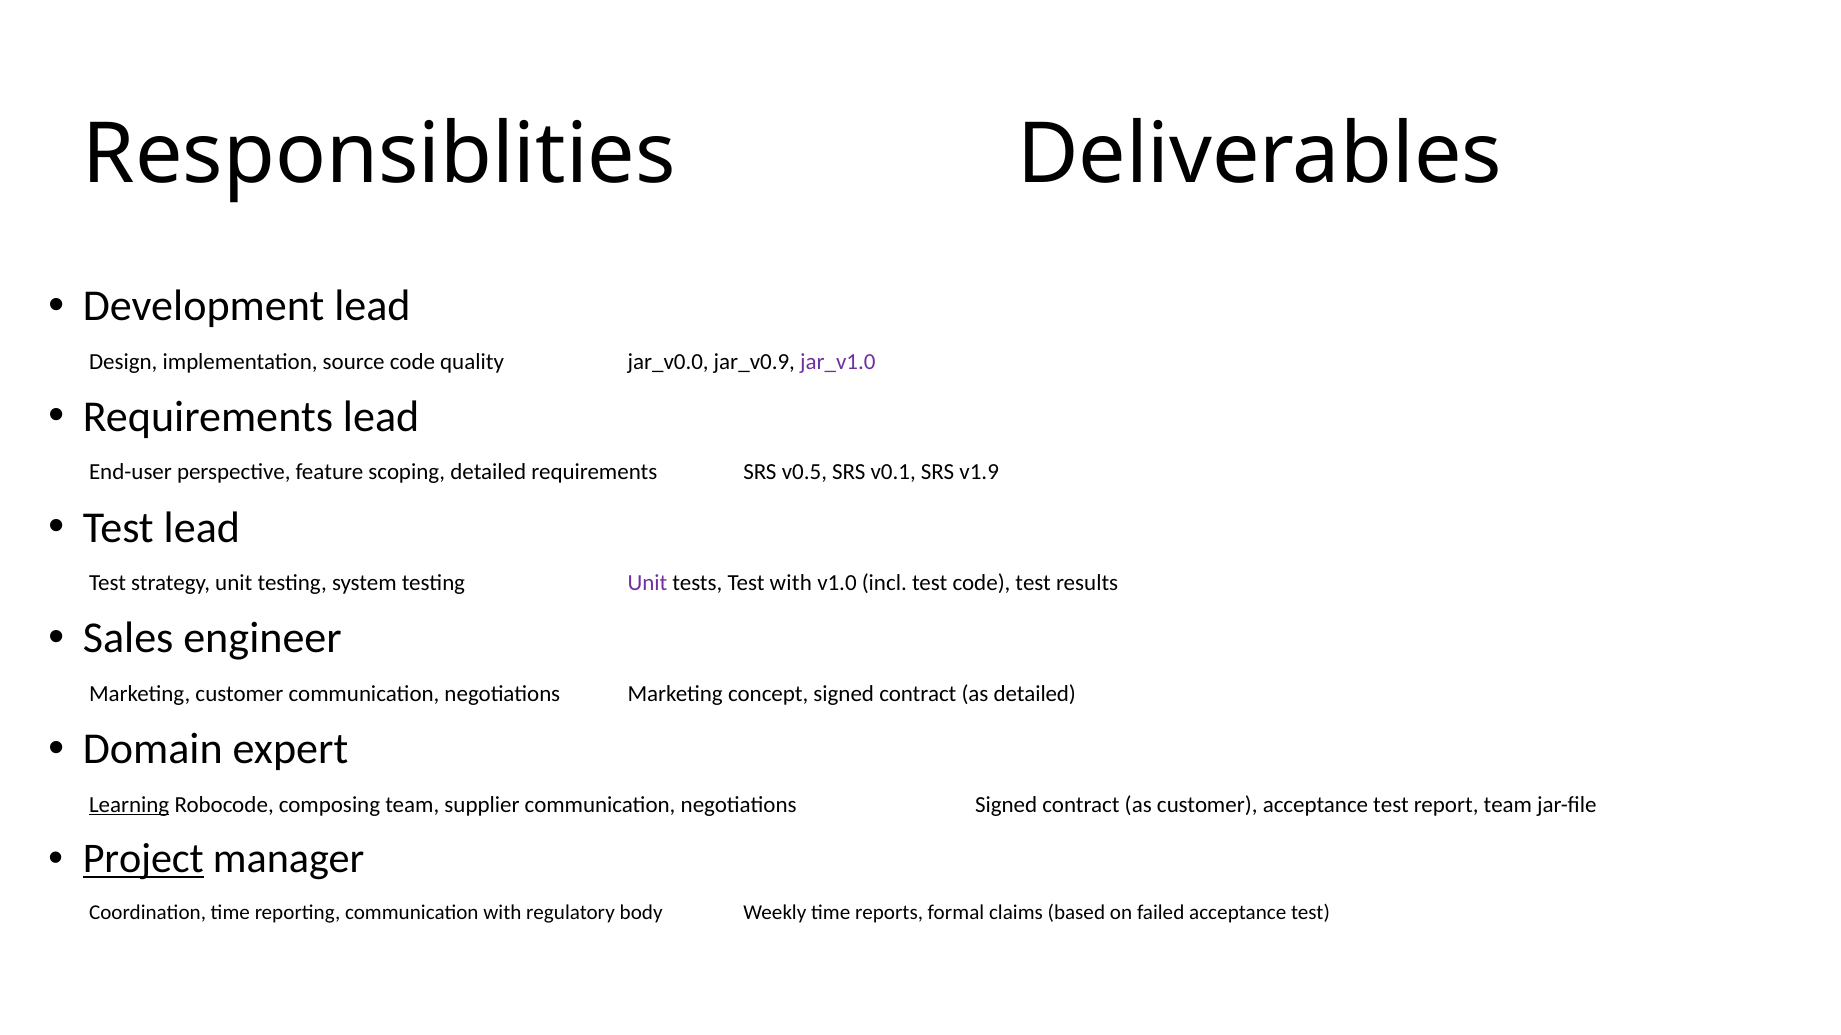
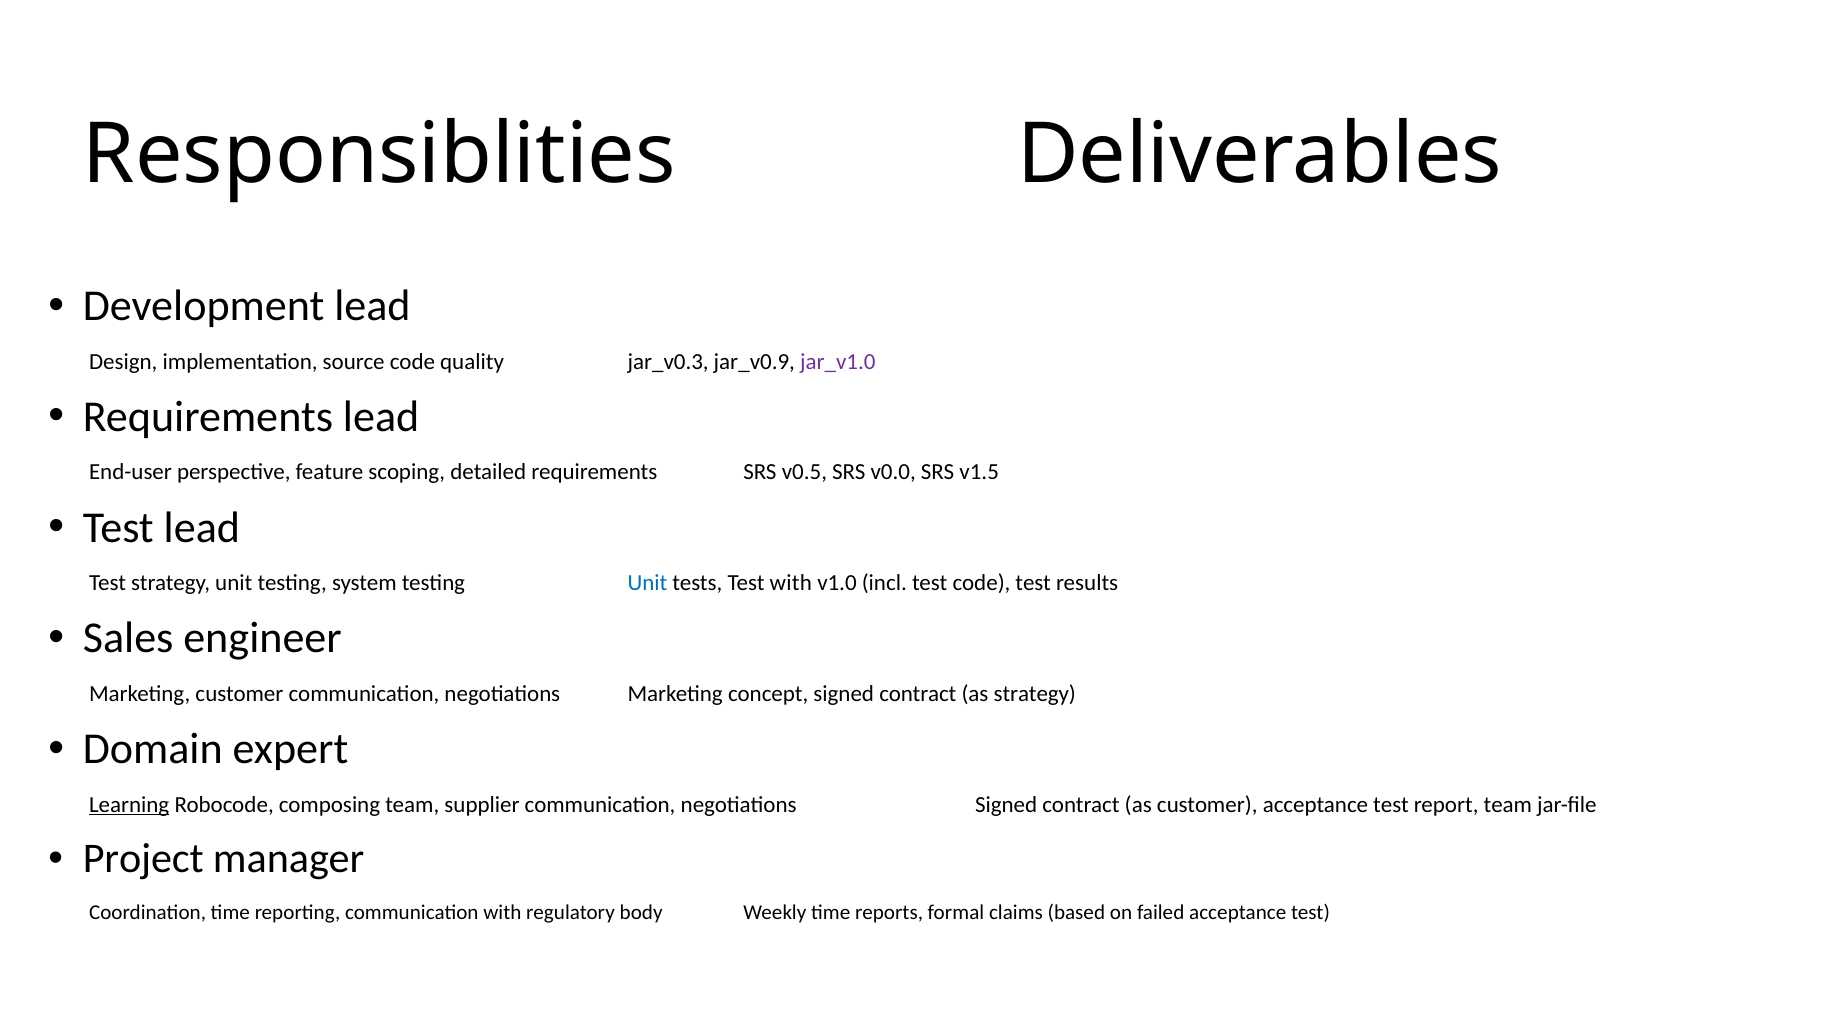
jar_v0.0: jar_v0.0 -> jar_v0.3 (668, 362)
v0.1: v0.1 -> v0.0 (893, 473)
v1.9: v1.9 -> v1.5 (979, 473)
Unit colour: purple -> blue (647, 583)
as detailed: detailed -> strategy (1035, 694)
Project underline: present -> none (143, 859)
